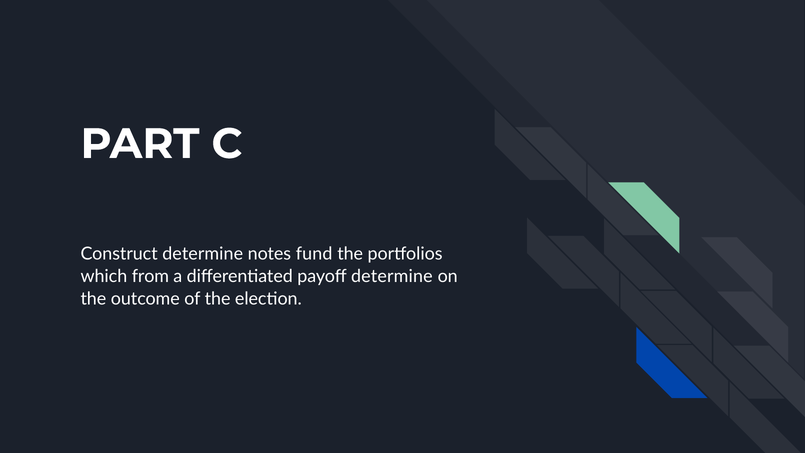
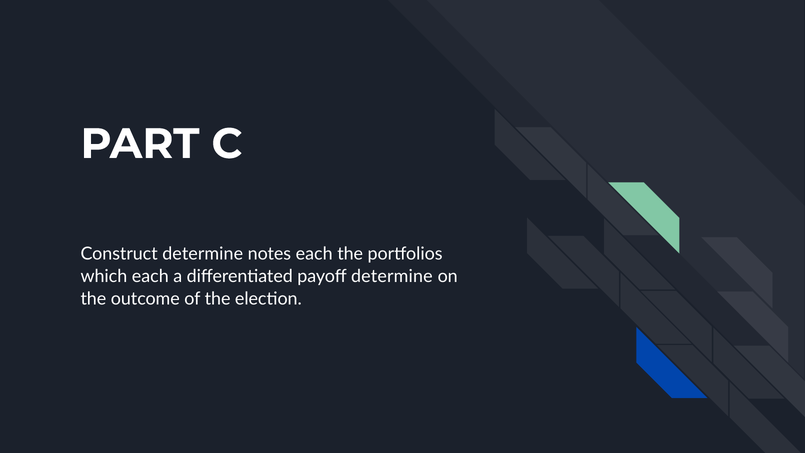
notes fund: fund -> each (314, 254)
which from: from -> each (150, 276)
